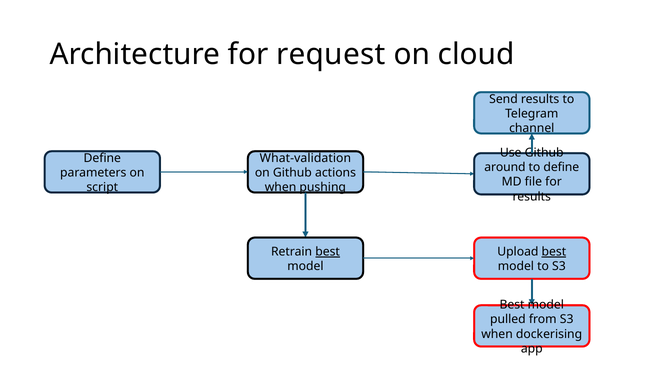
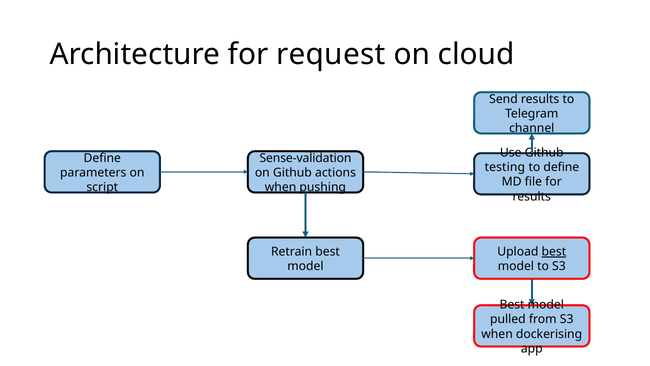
What-validation: What-validation -> Sense-validation (306, 158)
around: around -> testing (505, 167)
best underline: present -> none (328, 251)
